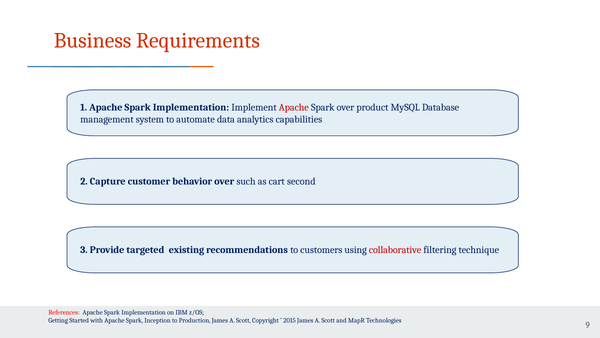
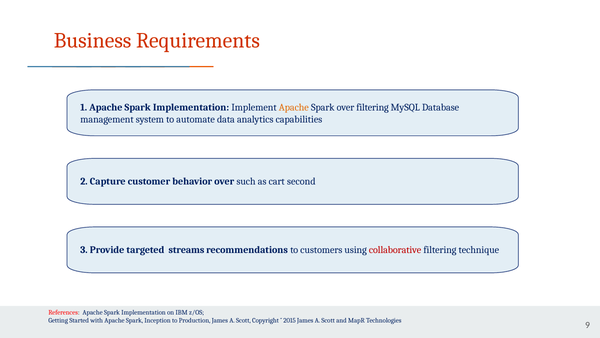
Apache colour: red -> orange (294, 107)
over product: product -> filtering (373, 107)
existing: existing -> streams (186, 249)
